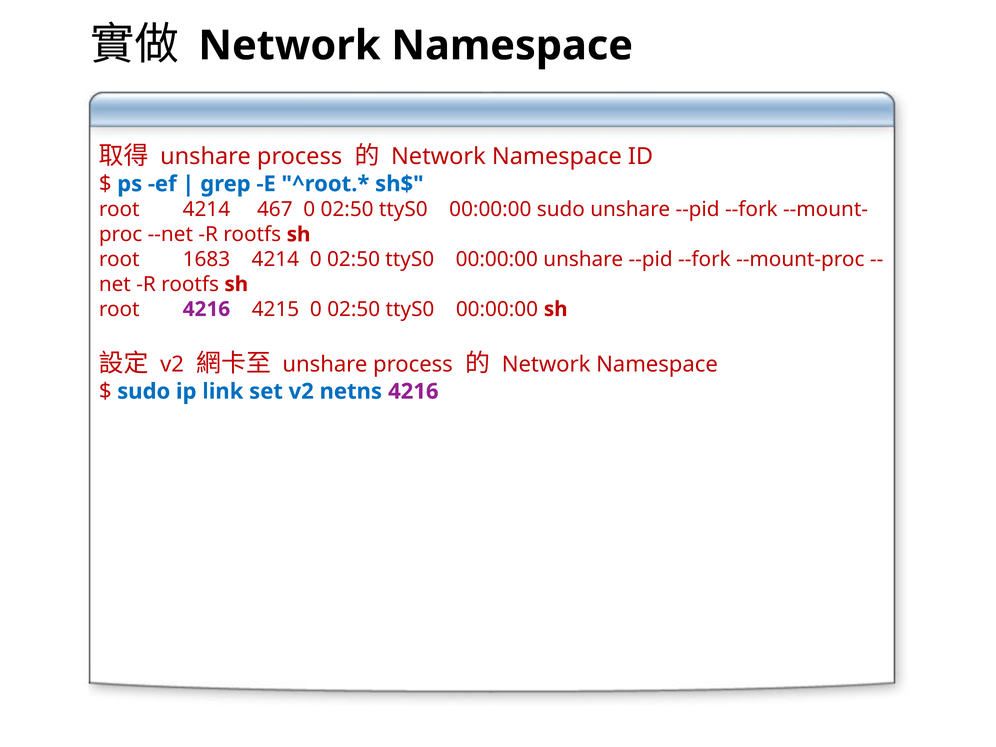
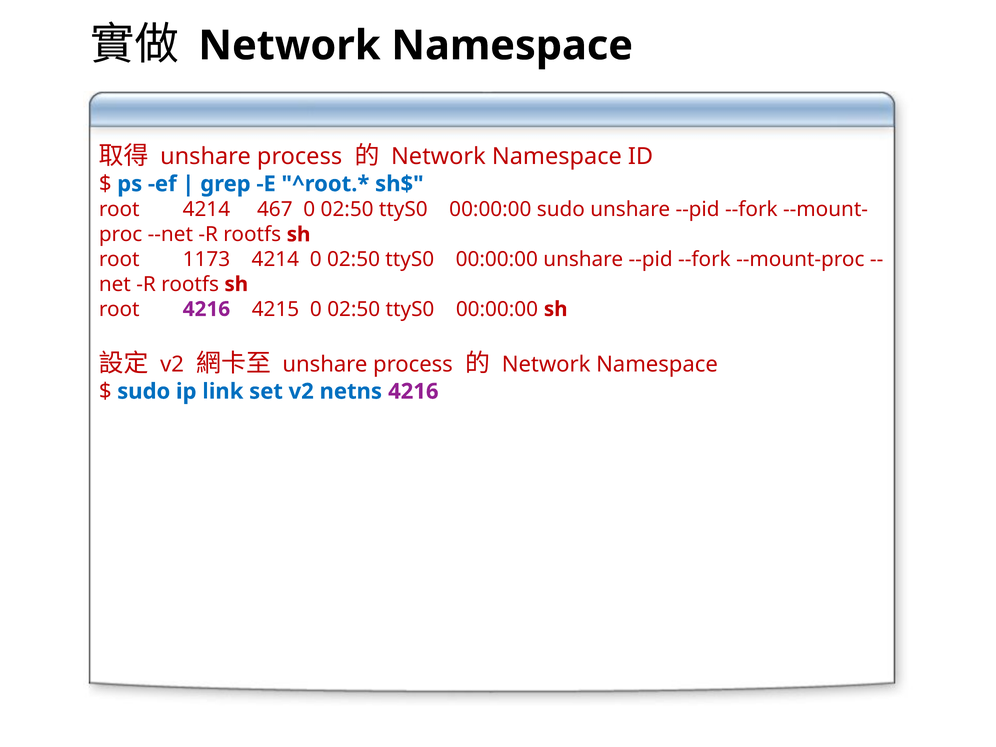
1683: 1683 -> 1173 (206, 259)
